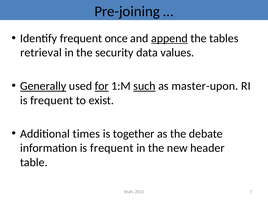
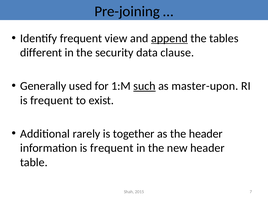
once: once -> view (116, 38)
retrieval: retrieval -> different (41, 53)
values: values -> clause (177, 53)
Generally underline: present -> none (43, 86)
for underline: present -> none (102, 86)
times: times -> rarely (86, 134)
the debate: debate -> header (206, 134)
